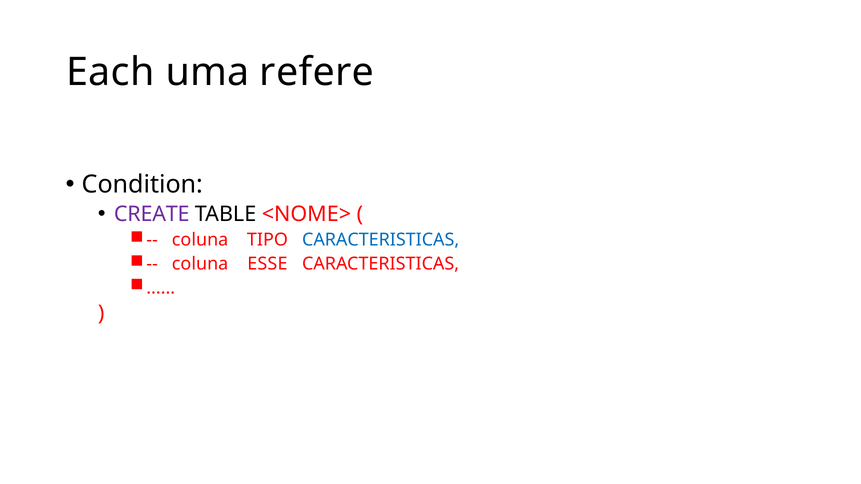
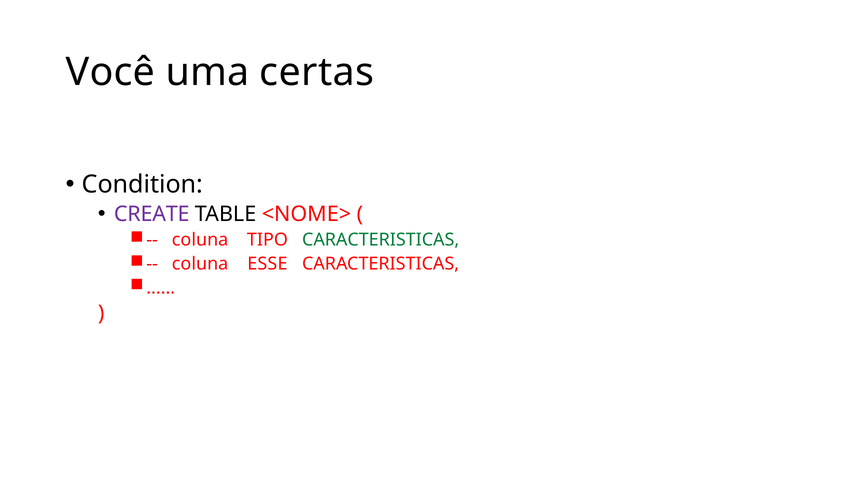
Each: Each -> Você (110, 72)
refere: refere -> certas (317, 72)
CARACTERISTICAS colour: blue -> green (381, 240)
